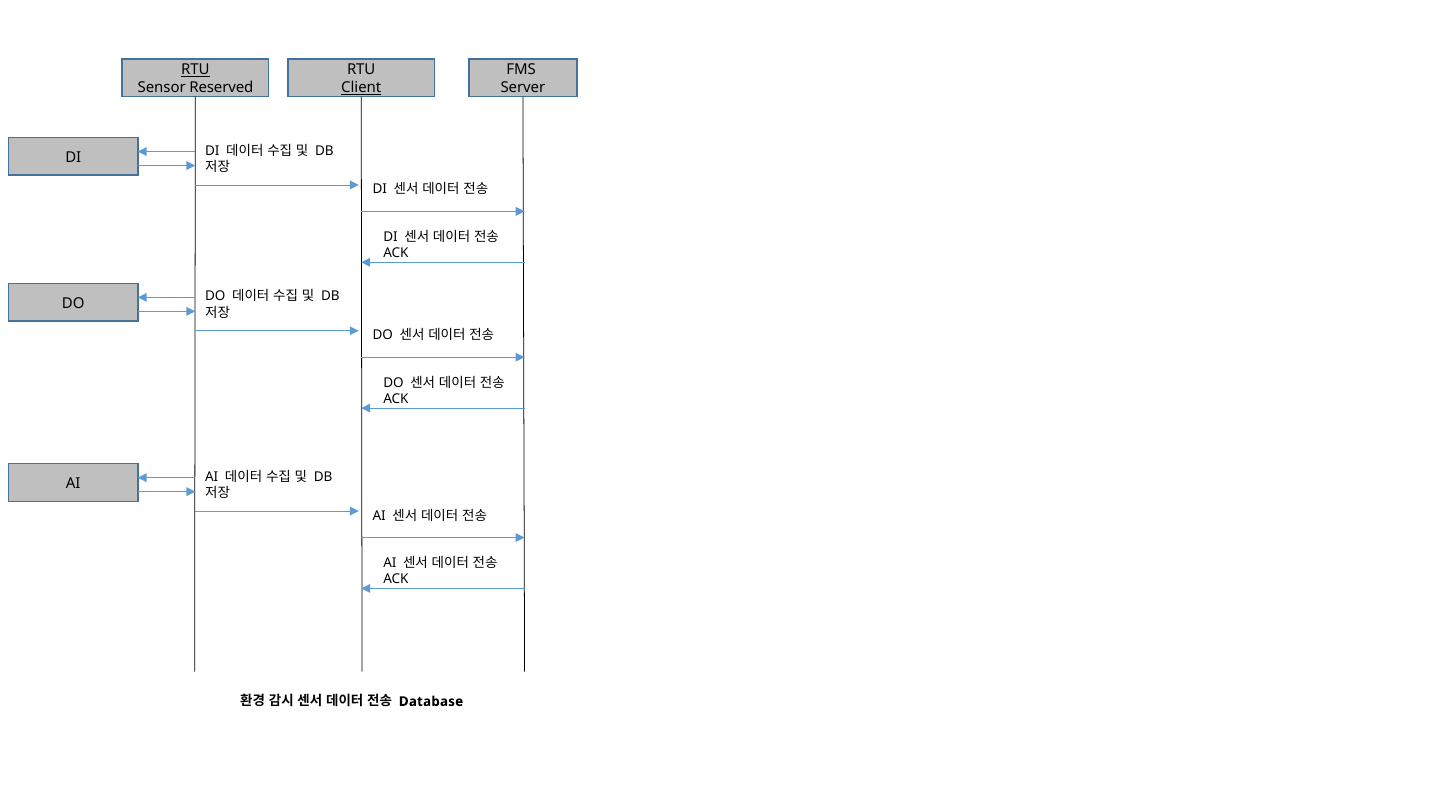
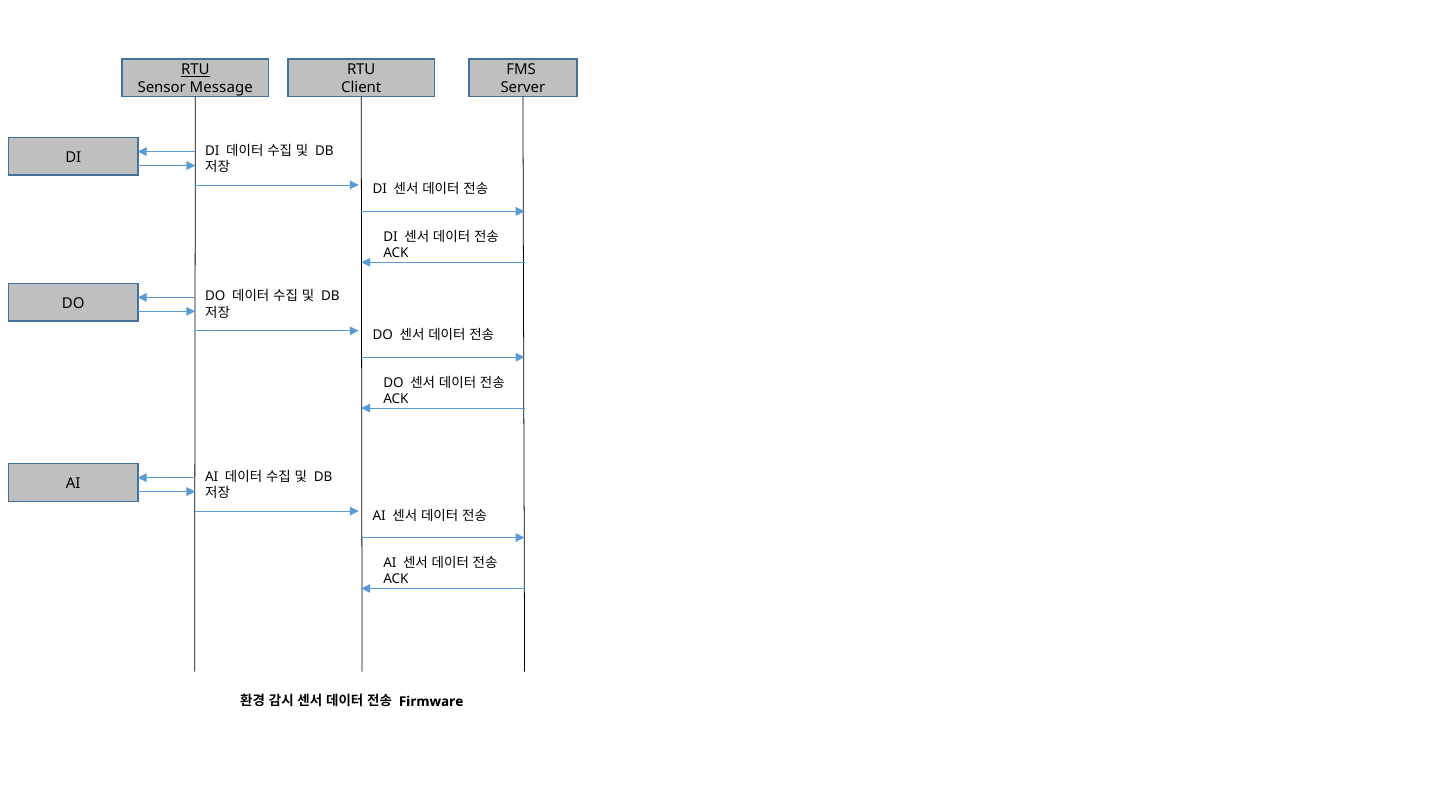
Reserved: Reserved -> Message (221, 88)
Client underline: present -> none (361, 88)
Database: Database -> Firmware (431, 701)
